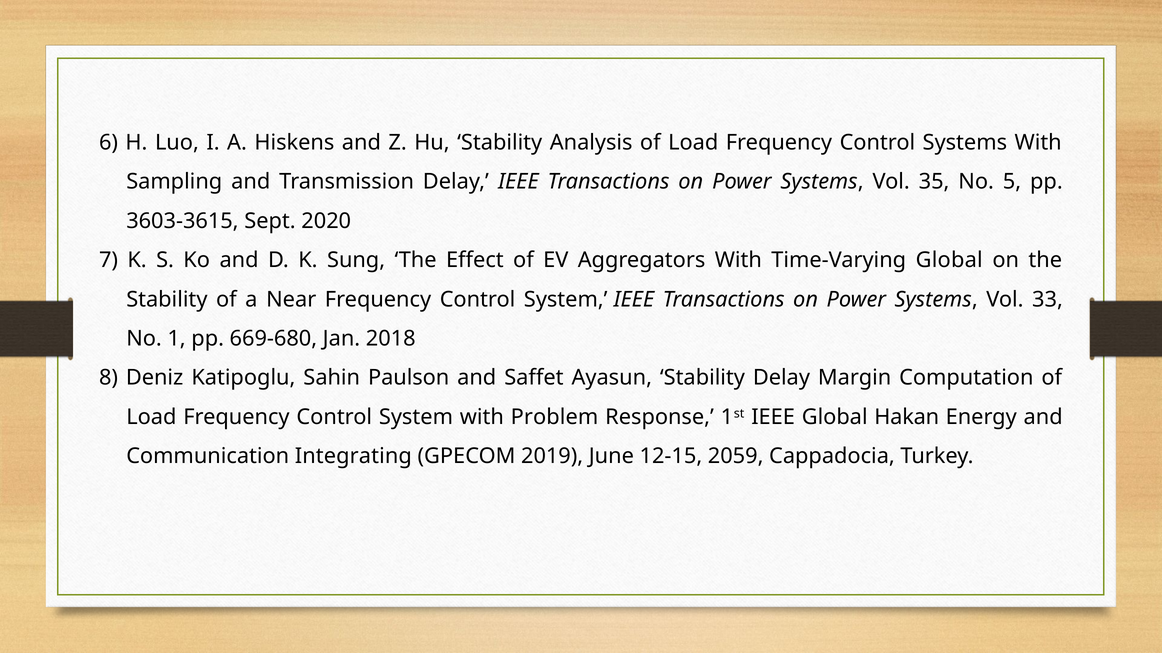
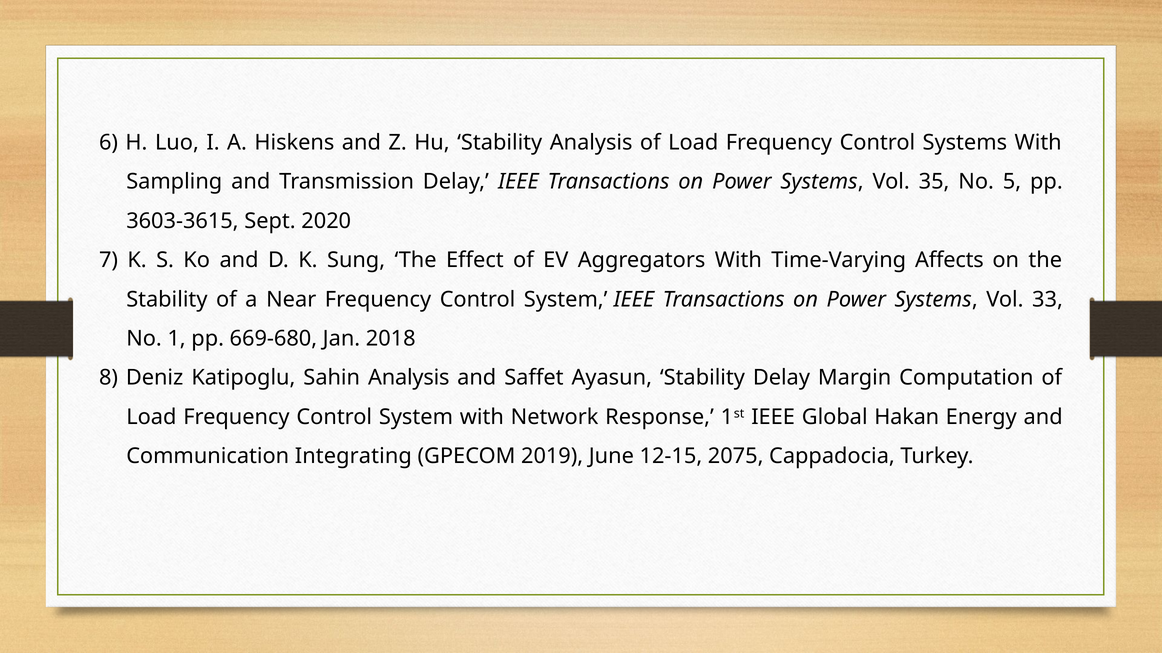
Time-Varying Global: Global -> Affects (949, 260)
Sahin Paulson: Paulson -> Analysis (409, 378)
Problem: Problem -> Network (555, 417)
2059: 2059 -> 2075 (736, 456)
